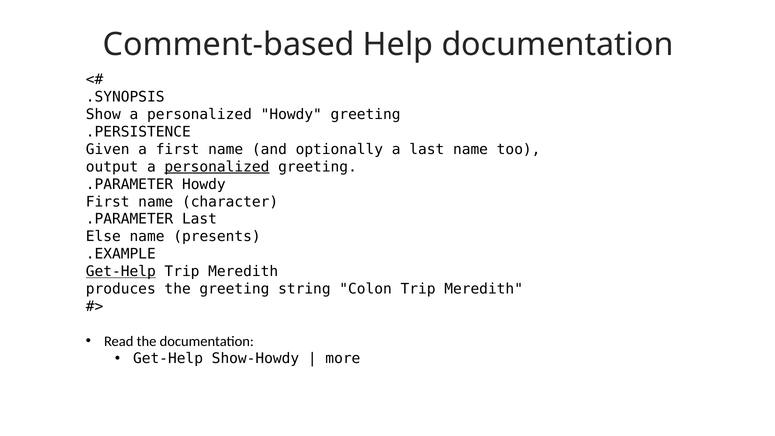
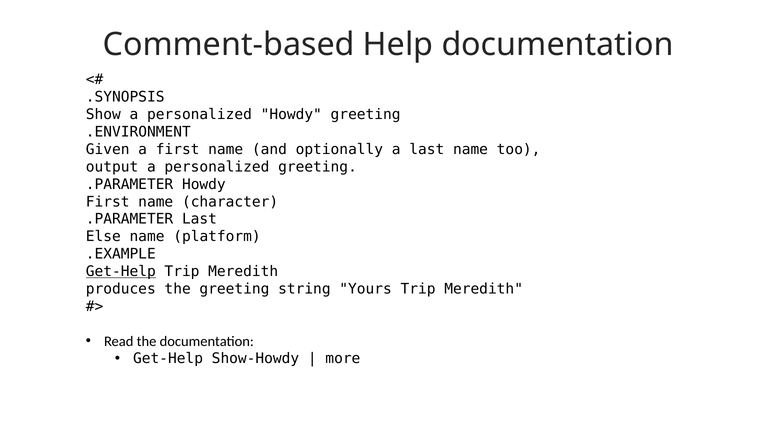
.PERSISTENCE: .PERSISTENCE -> .ENVIRONMENT (138, 132)
personalized underline: present -> none (217, 167)
presents: presents -> platform (217, 237)
Colon: Colon -> Yours (366, 289)
